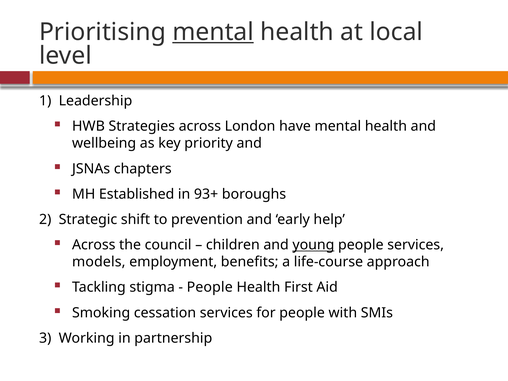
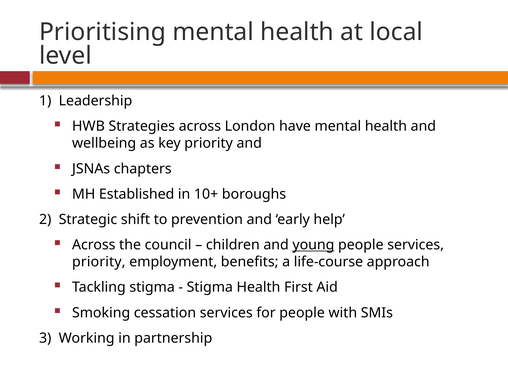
mental underline: present -> none (213, 32)
93+: 93+ -> 10+ (206, 194)
models: models -> priority (99, 262)
People: People -> Stigma (210, 287)
